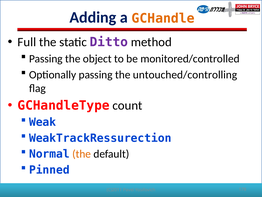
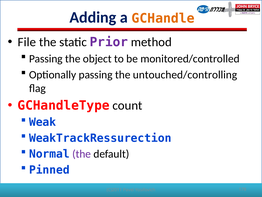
Full: Full -> File (27, 42)
Ditto: Ditto -> Prior (109, 42)
the colour: orange -> purple (82, 154)
